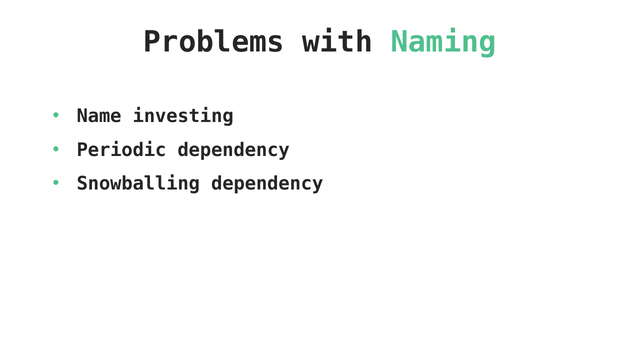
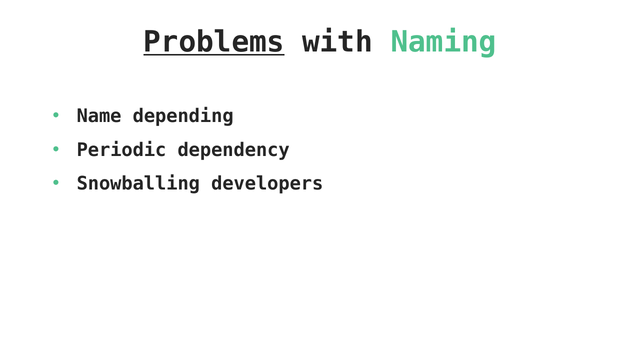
Problems underline: none -> present (214, 42)
investing: investing -> depending (183, 116)
Snowballing dependency: dependency -> developers (267, 184)
